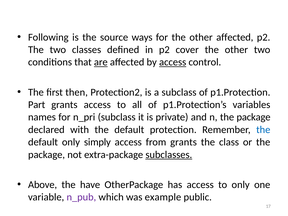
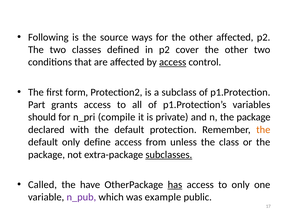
are underline: present -> none (101, 62)
then: then -> form (77, 92)
names: names -> should (42, 117)
n_pri subclass: subclass -> compile (117, 117)
the colour: blue -> orange (263, 130)
simply: simply -> define (97, 142)
from grants: grants -> unless (184, 142)
Above: Above -> Called (43, 185)
has underline: none -> present (175, 185)
